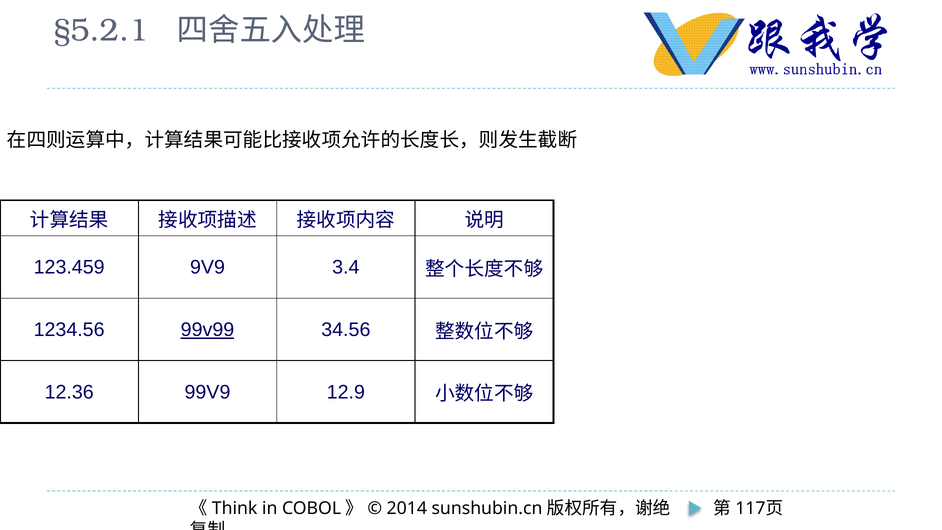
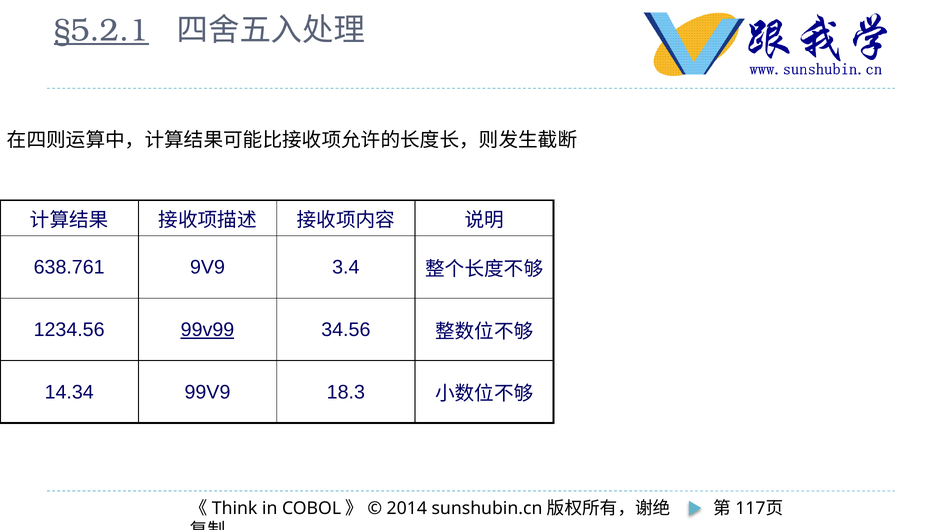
§5.2.1 underline: none -> present (101, 30)
123.459: 123.459 -> 638.761 (69, 267)
12.36: 12.36 -> 14.34 (69, 392)
12.9: 12.9 -> 18.3 (346, 392)
